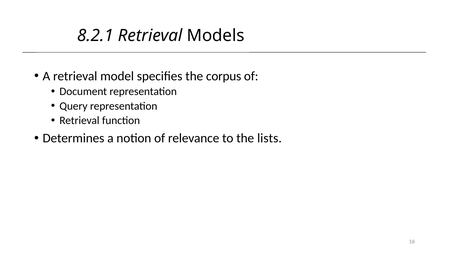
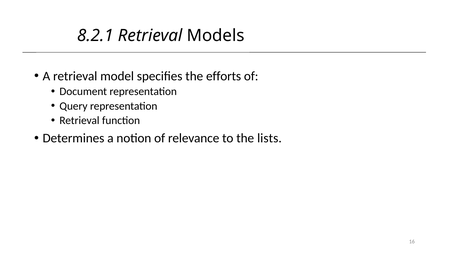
corpus: corpus -> efforts (224, 76)
